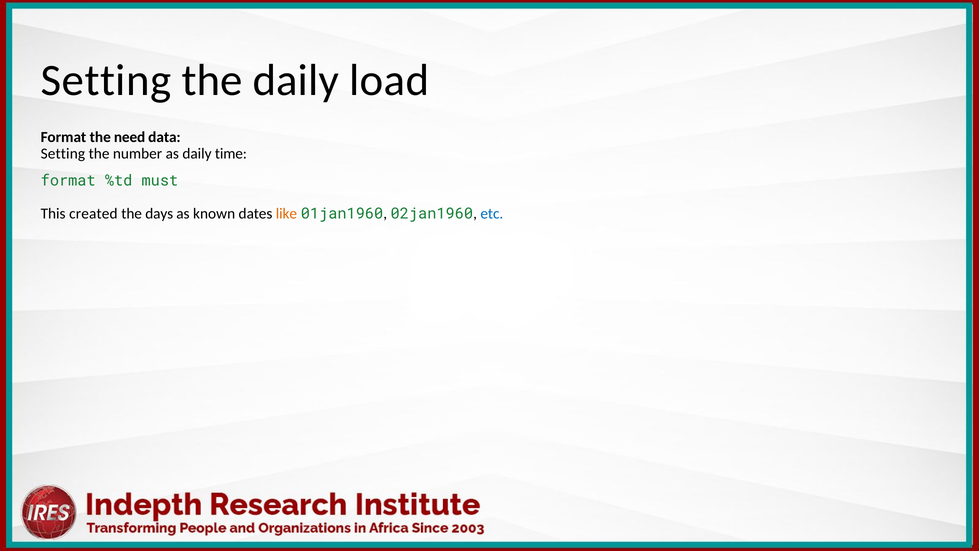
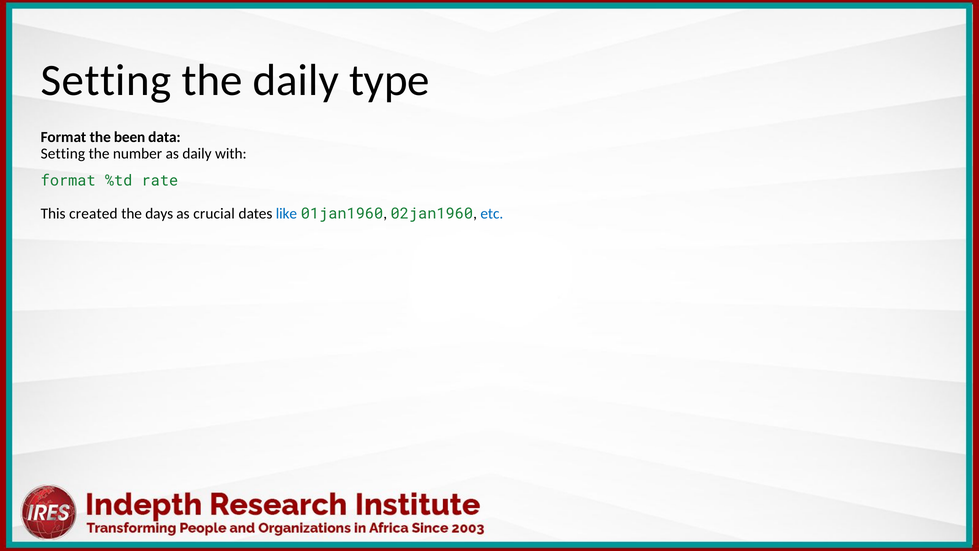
load: load -> type (389, 80)
need: need -> been (130, 137)
time: time -> with (231, 154)
must: must -> rate (160, 181)
known: known -> crucial (214, 213)
like colour: orange -> blue (286, 213)
